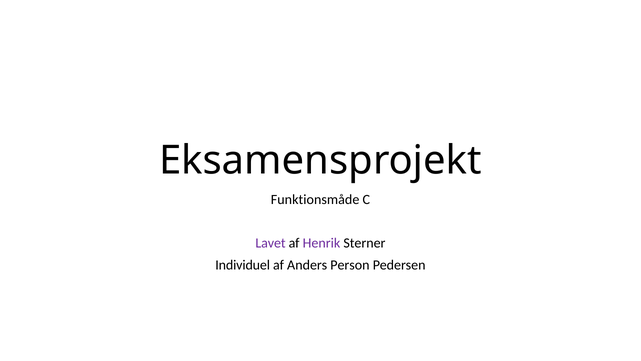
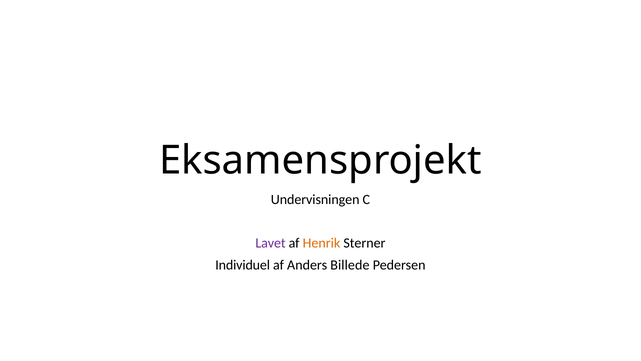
Funktionsmåde: Funktionsmåde -> Undervisningen (315, 199)
Henrik colour: purple -> orange (321, 243)
Person: Person -> Billede (350, 265)
